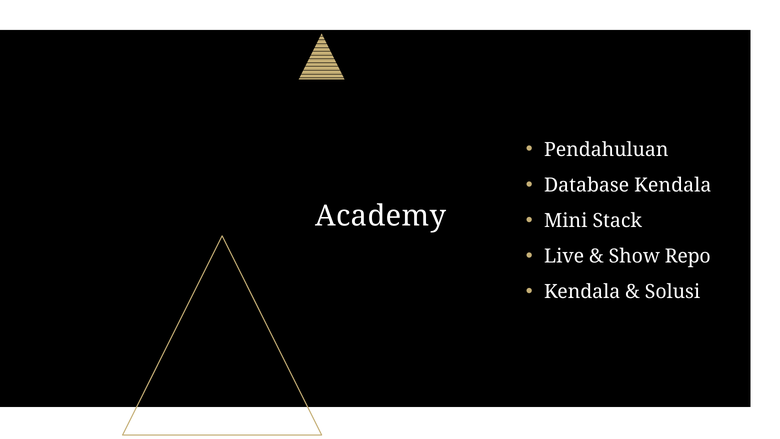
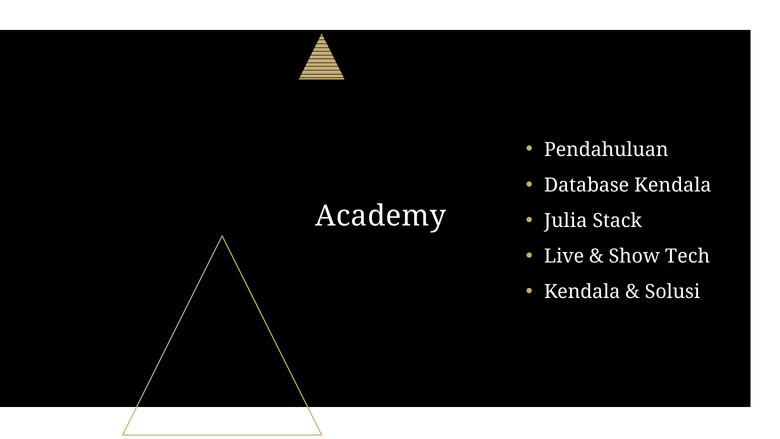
Mini: Mini -> Julia (566, 221)
Repo: Repo -> Tech (688, 256)
